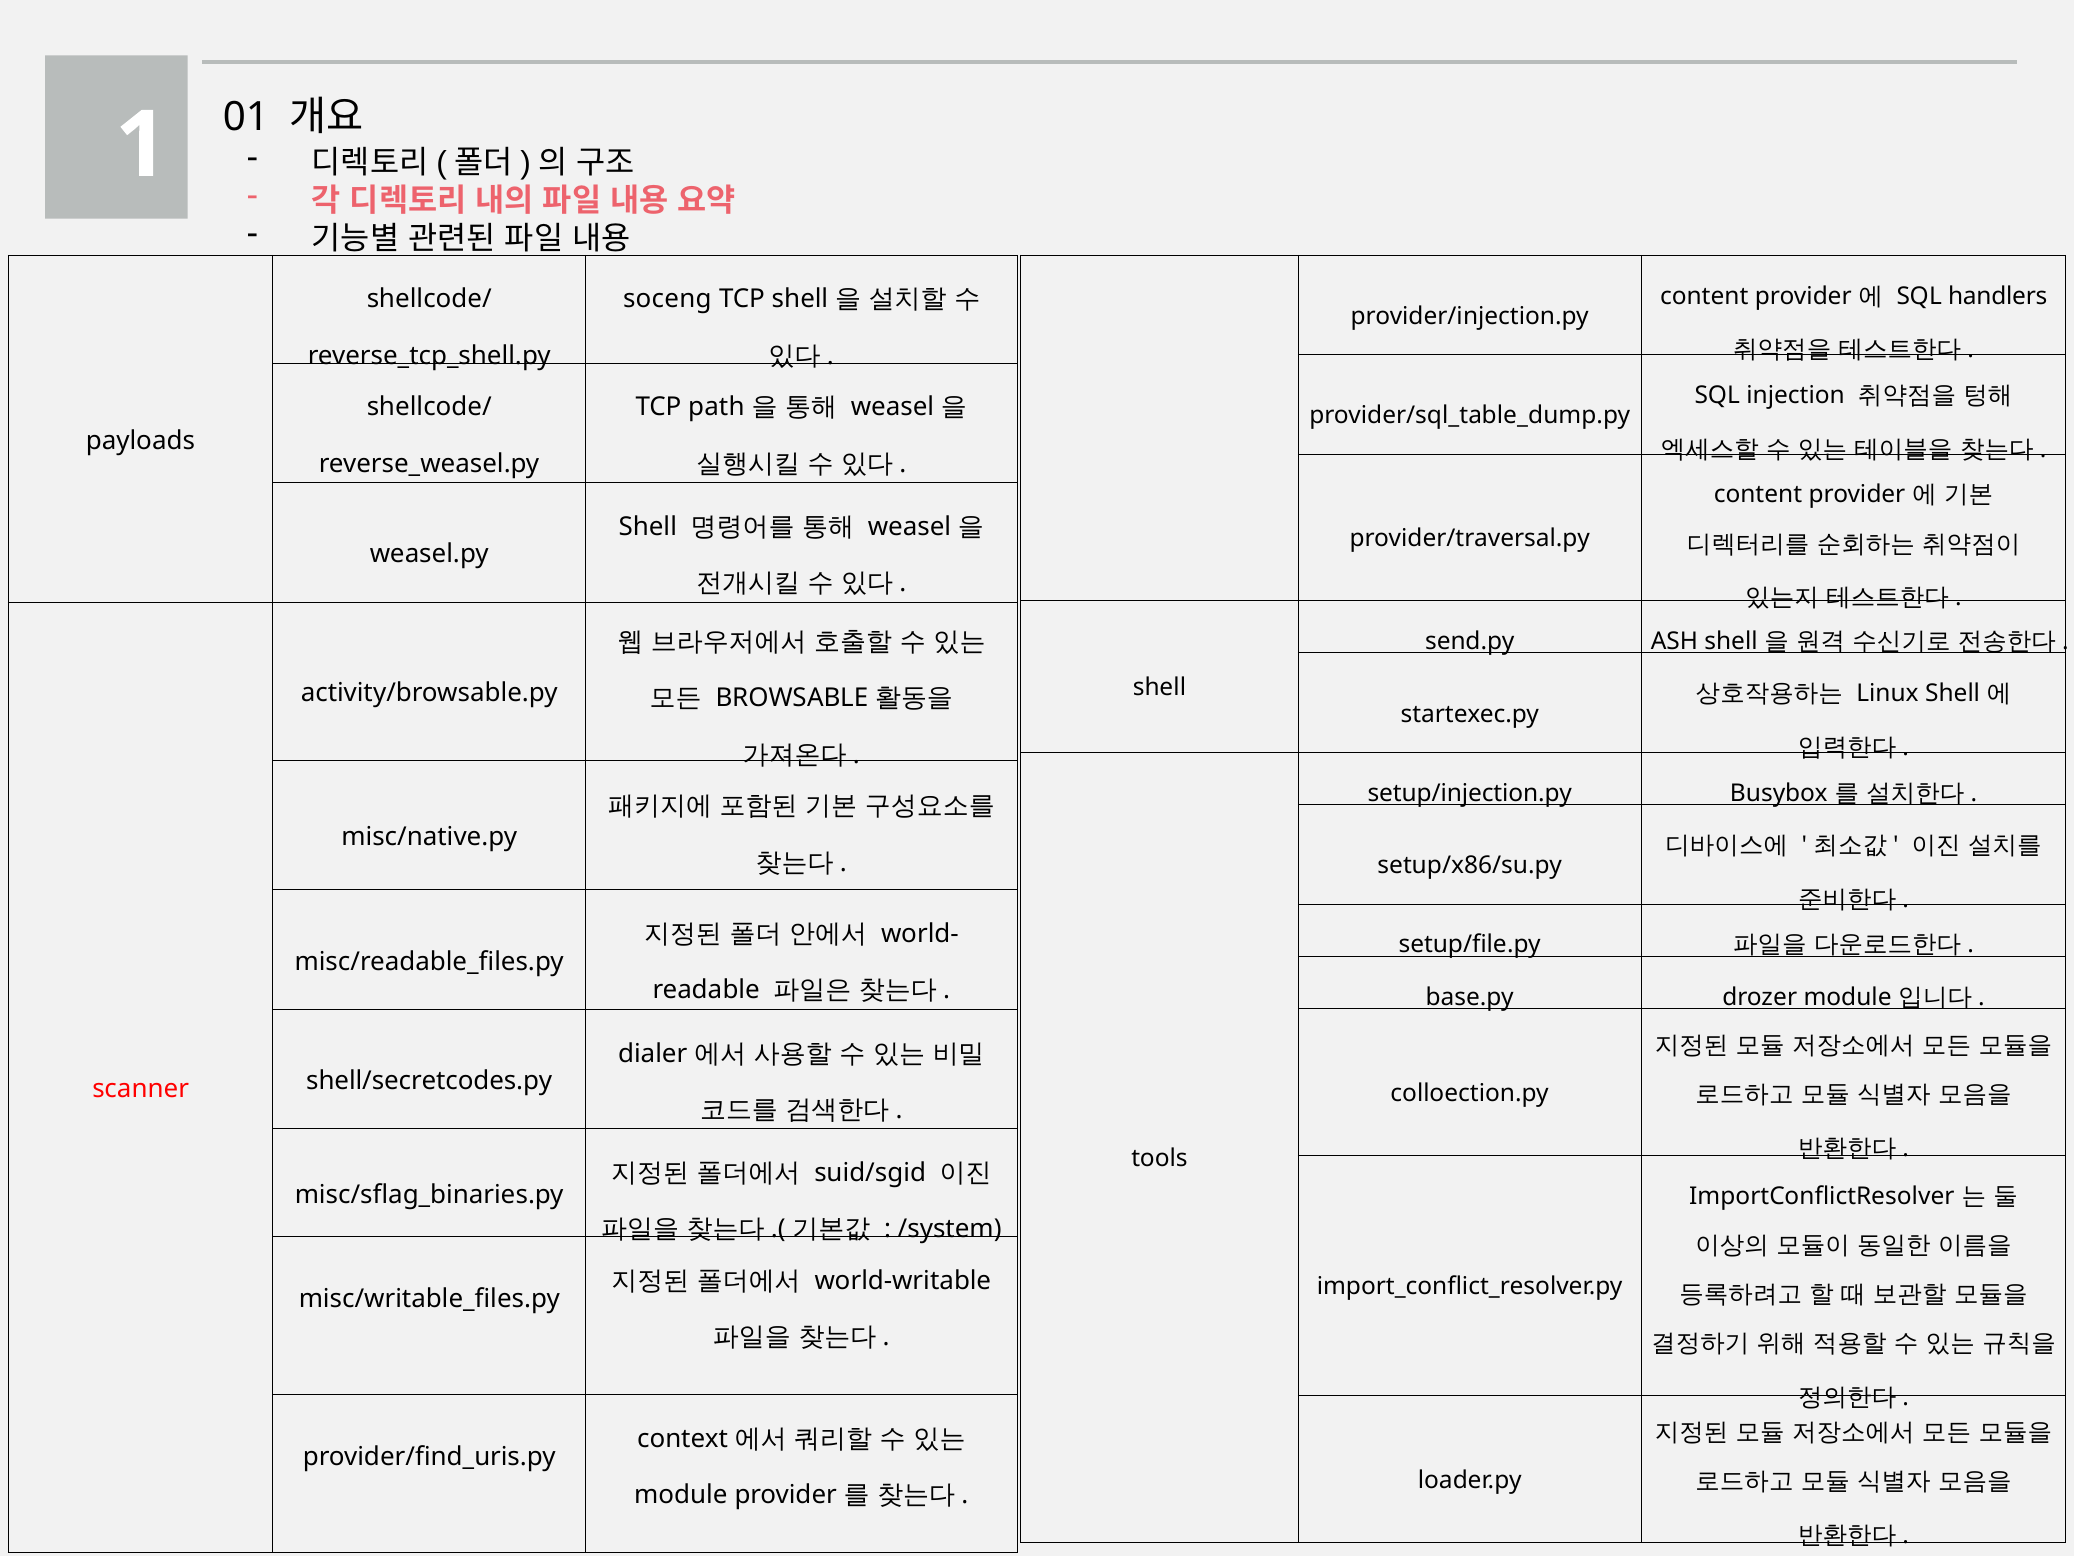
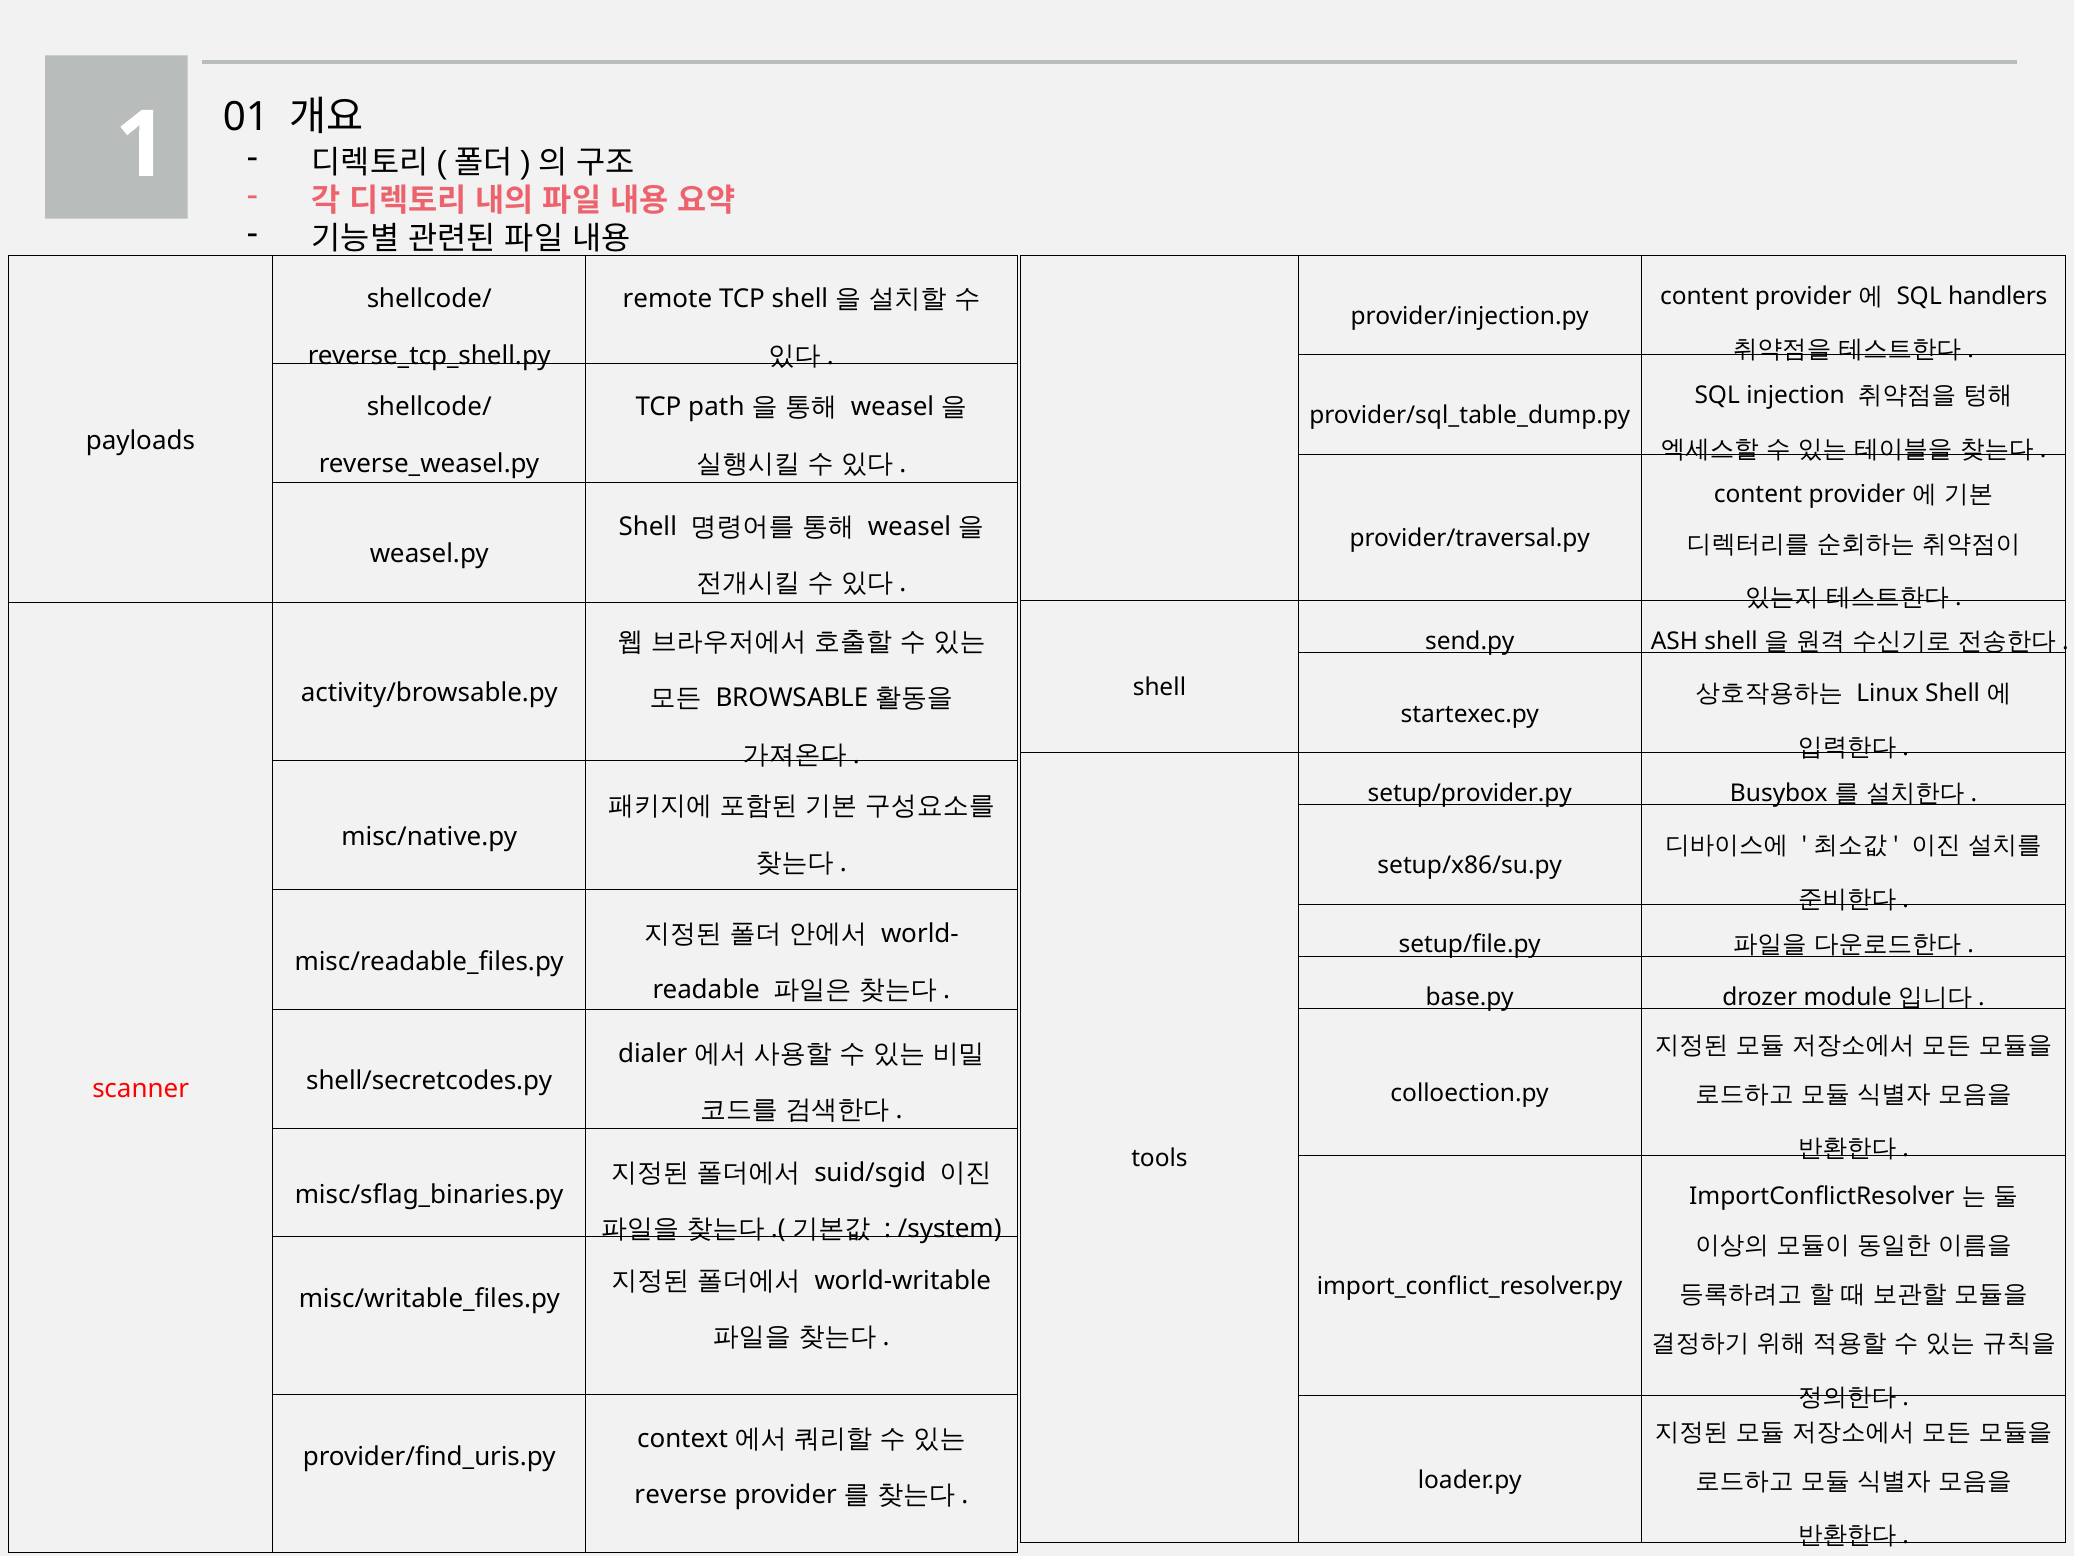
soceng: soceng -> remote (667, 299)
setup/injection.py: setup/injection.py -> setup/provider.py (1470, 793)
module: module -> reverse (681, 1495)
